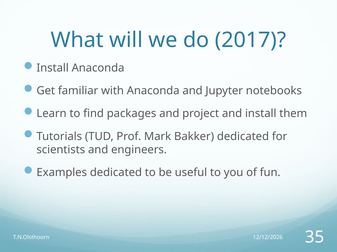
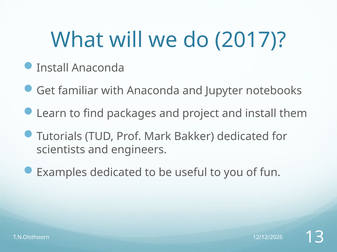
35: 35 -> 13 (315, 238)
